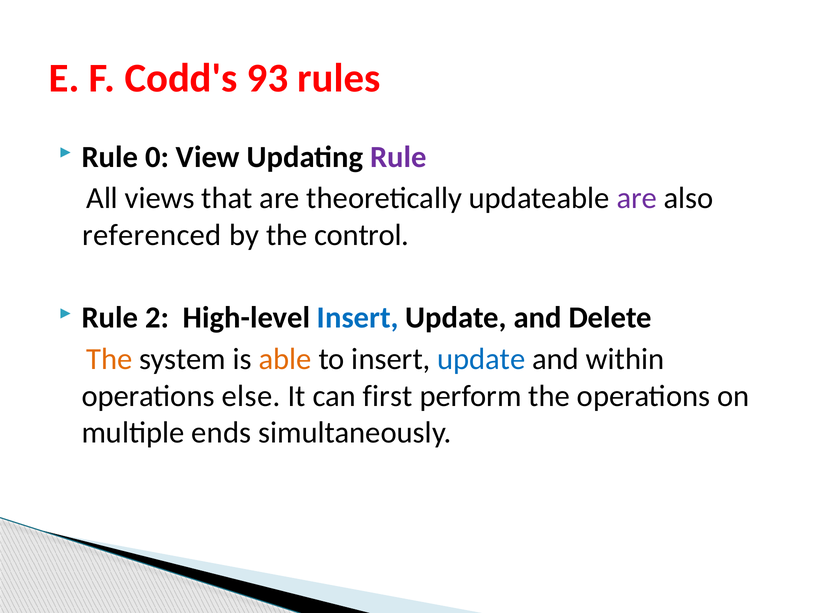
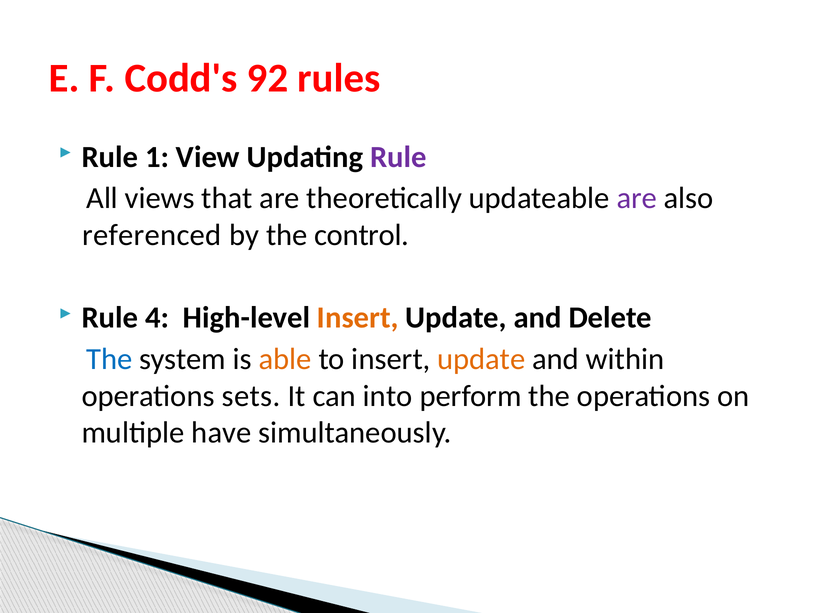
93: 93 -> 92 (268, 78)
0: 0 -> 1 (157, 157)
2: 2 -> 4 (157, 318)
Insert colour: blue -> orange (358, 318)
The colour: orange -> blue (109, 359)
update colour: blue -> orange (481, 359)
else: else -> sets (251, 396)
first: first -> into (388, 396)
ends: ends -> have (221, 433)
